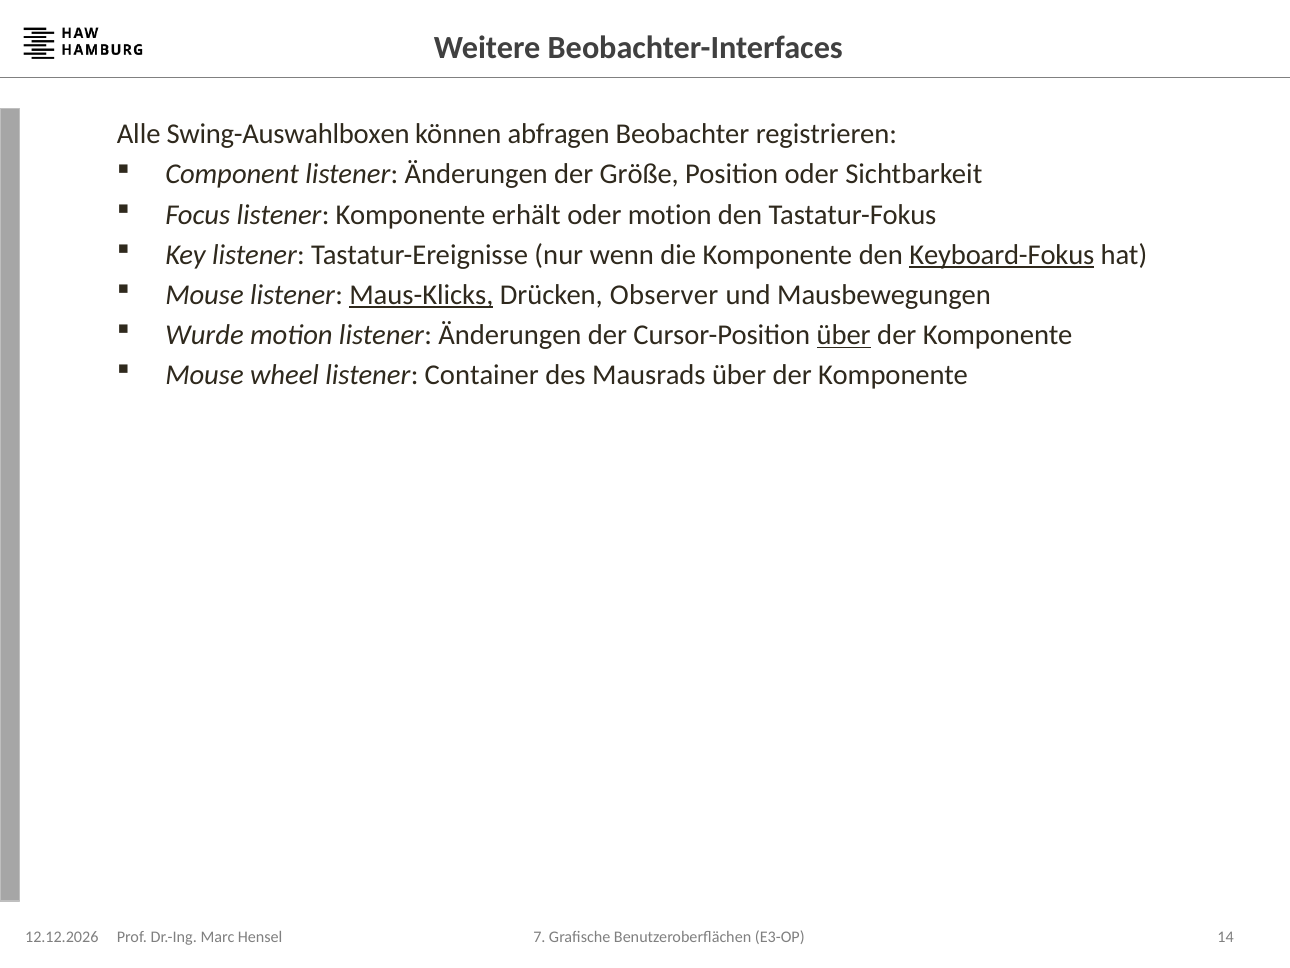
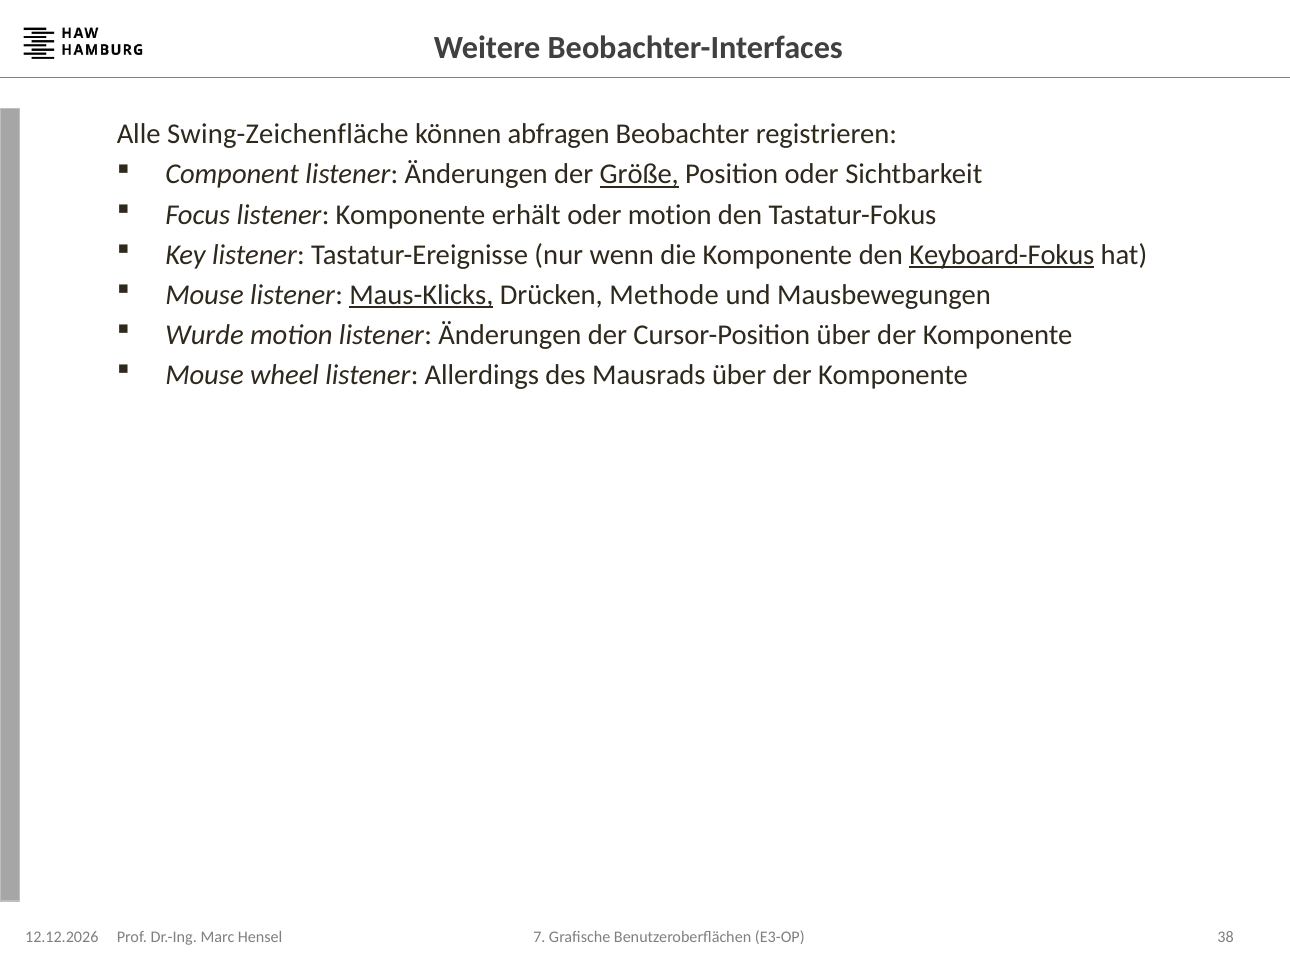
Swing-Auswahlboxen: Swing-Auswahlboxen -> Swing-Zeichenfläche (288, 134)
Größe underline: none -> present (639, 174)
Observer: Observer -> Methode (664, 295)
über underline: present -> none (844, 335)
Container: Container -> Allerdings (482, 375)
14: 14 -> 38 (1226, 937)
